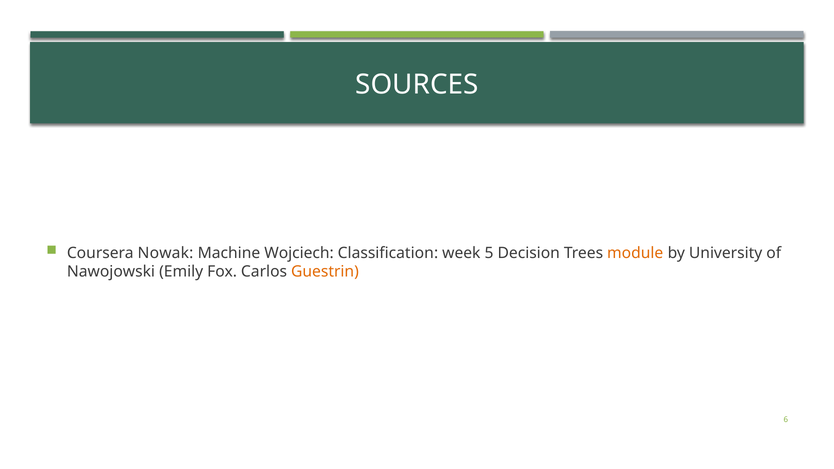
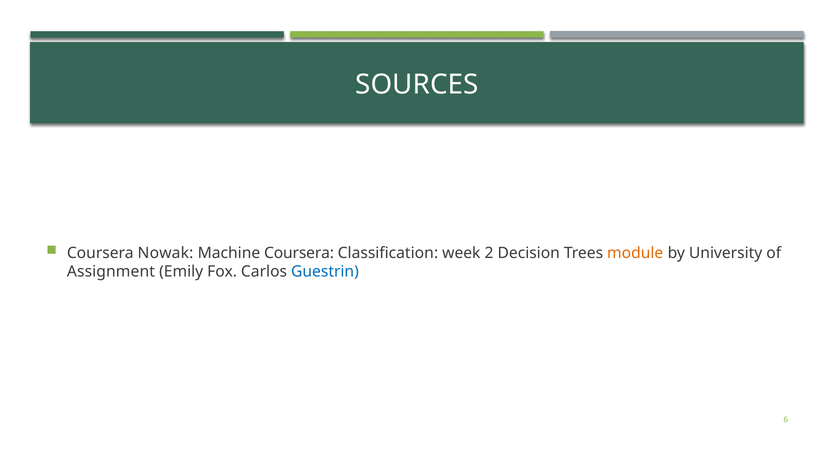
Machine Wojciech: Wojciech -> Coursera (299, 253)
5: 5 -> 2 (489, 253)
Nawojowski: Nawojowski -> Assignment (111, 272)
Guestrin colour: orange -> blue (325, 272)
